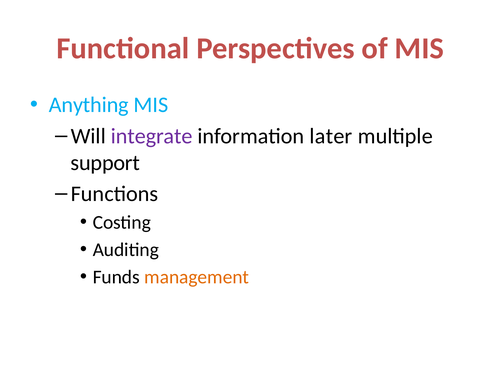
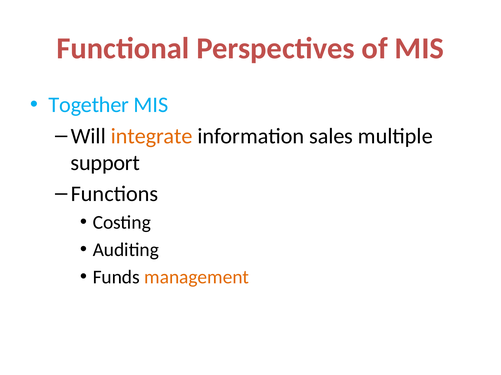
Anything: Anything -> Together (89, 105)
integrate colour: purple -> orange (152, 136)
later: later -> sales (331, 136)
